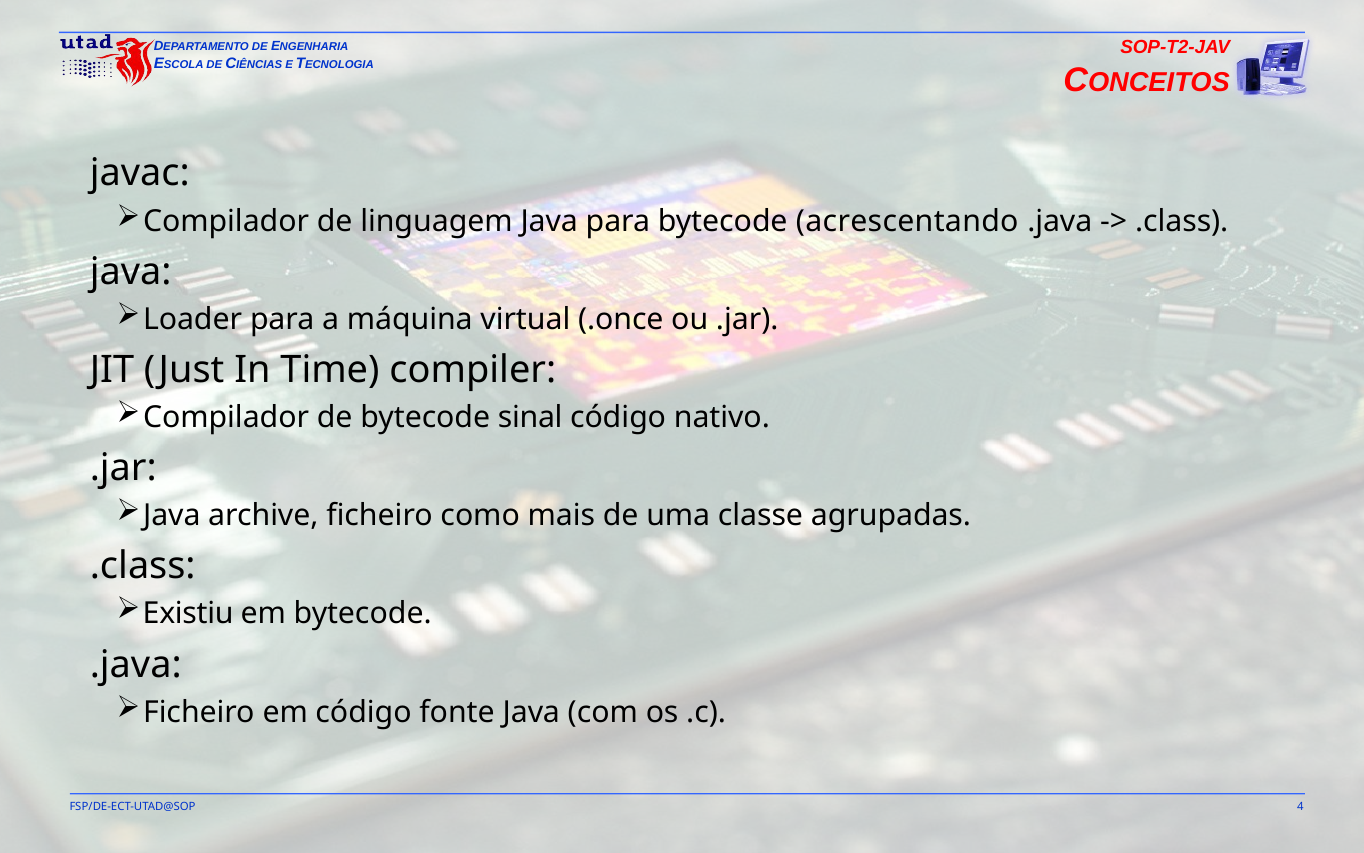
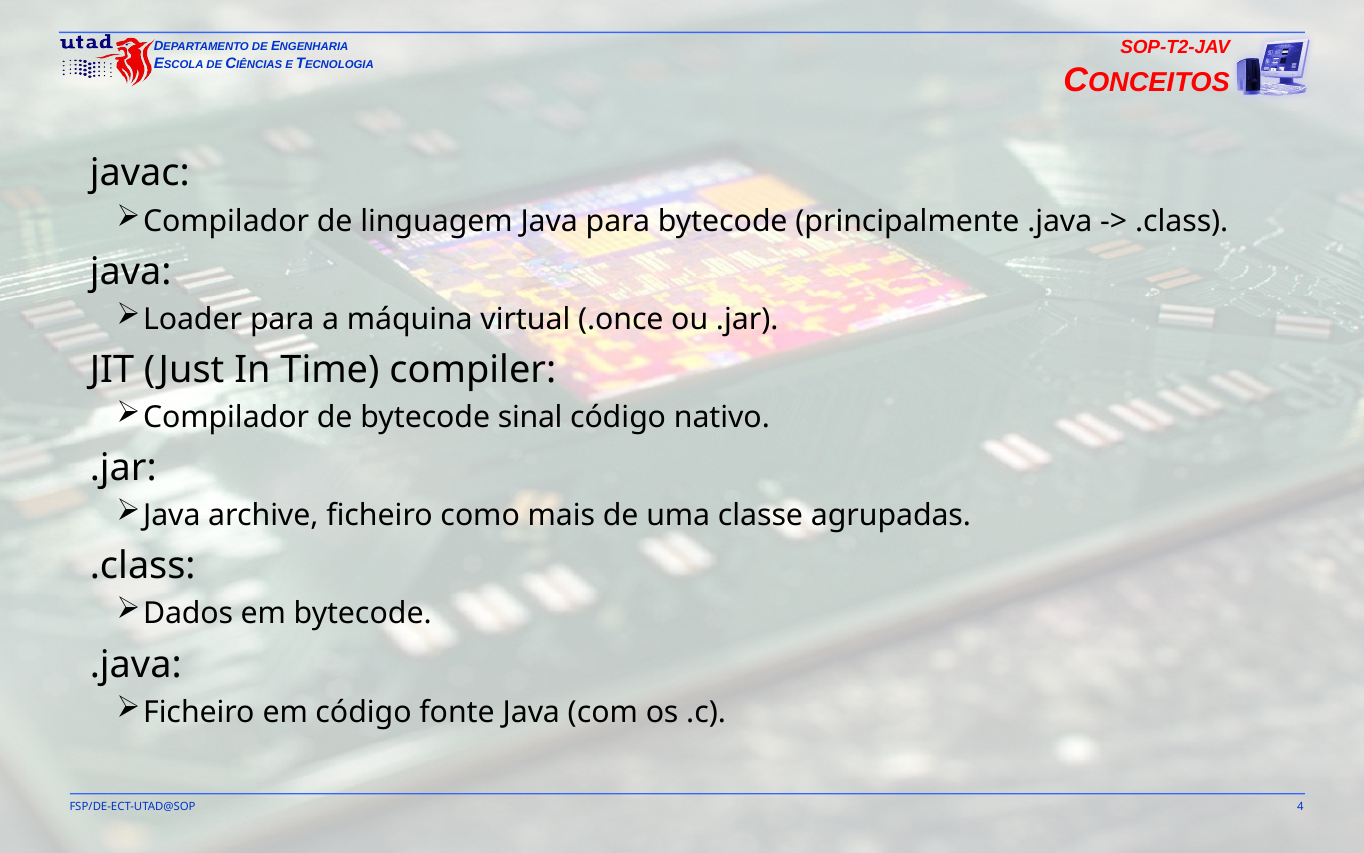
acrescentando: acrescentando -> principalmente (907, 221)
Existiu: Existiu -> Dados (188, 614)
